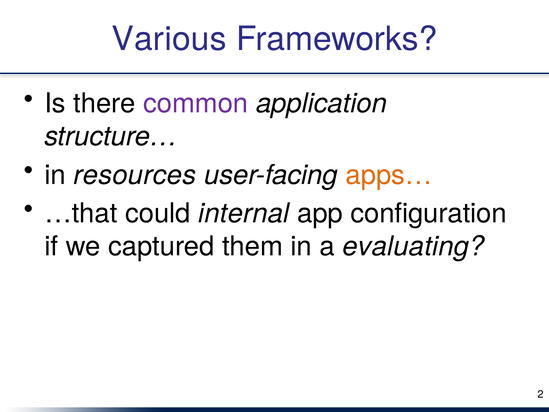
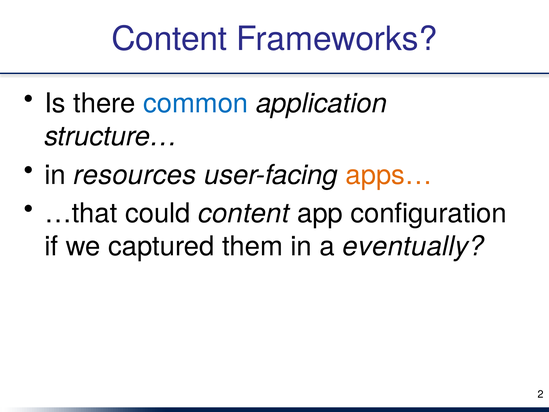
Various: Various -> Content (169, 39)
common colour: purple -> blue (196, 103)
could internal: internal -> content (244, 213)
evaluating: evaluating -> eventually (413, 246)
